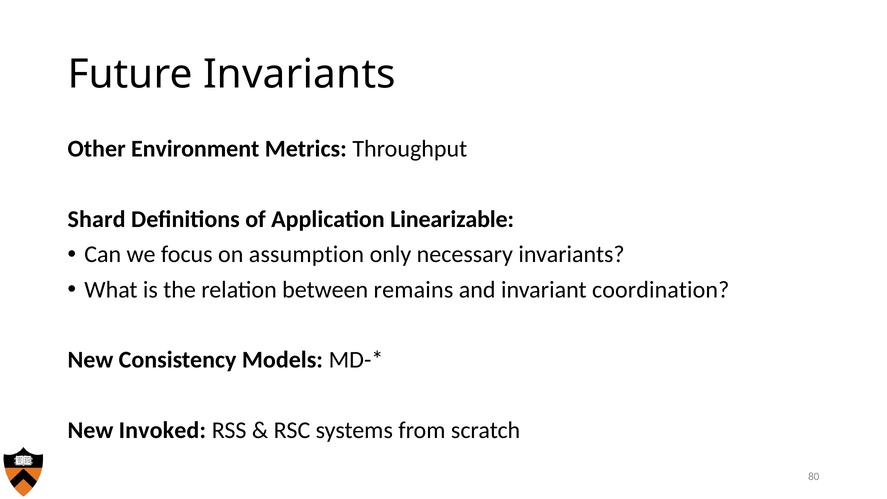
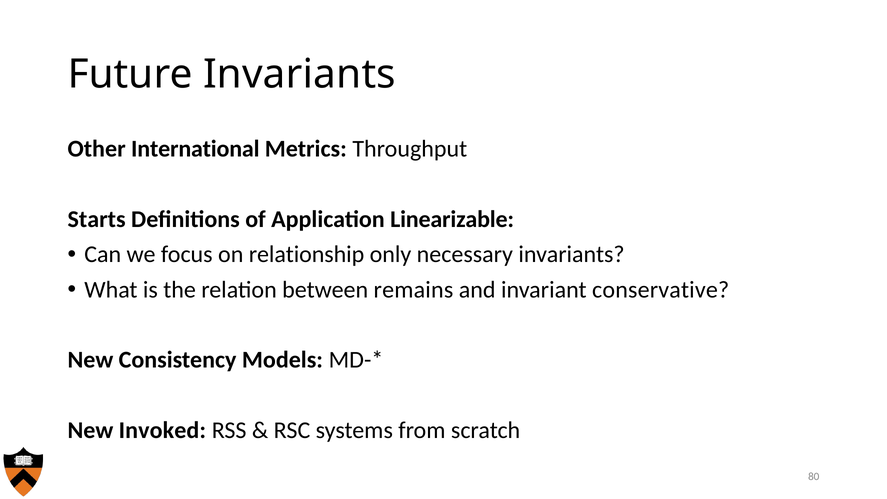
Environment: Environment -> International (195, 149)
Shard: Shard -> Starts (97, 219)
assumption: assumption -> relationship (307, 254)
coordination: coordination -> conservative (661, 290)
